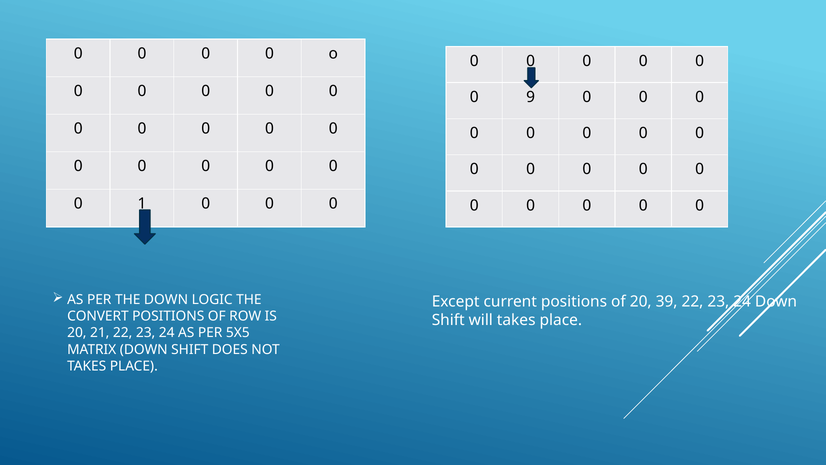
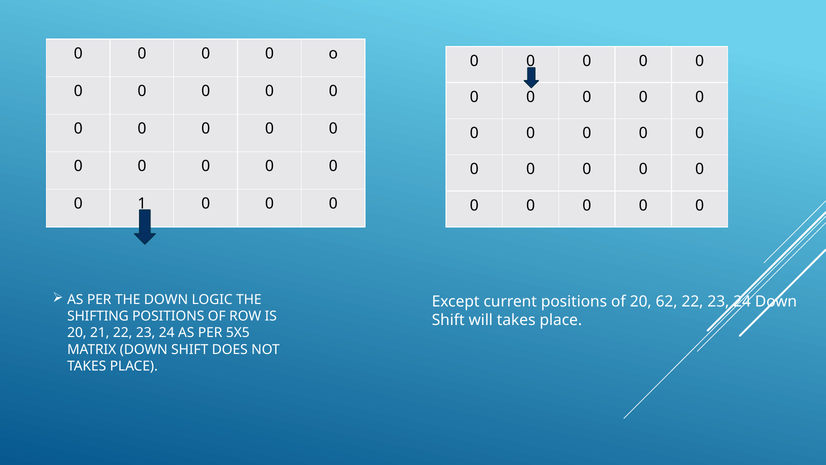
9: 9 -> 0 (531, 97)
39: 39 -> 62 (667, 301)
CONVERT: CONVERT -> SHIFTING (98, 316)
